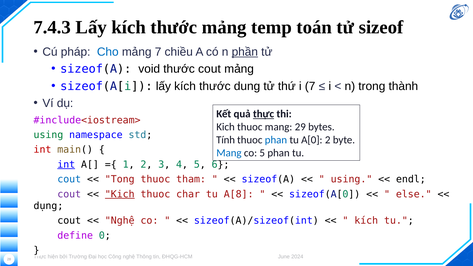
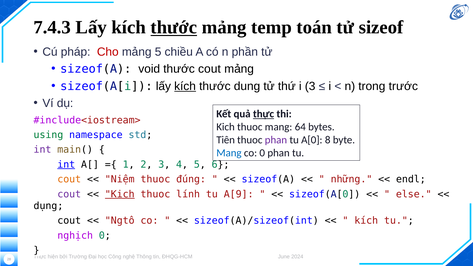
thước underline: none -> present (174, 27)
Cho colour: blue -> red (108, 52)
mảng 7: 7 -> 5 (158, 52)
phần underline: present -> none (245, 52)
kích underline: none -> present (185, 86)
i 7: 7 -> 3 (310, 86)
thành: thành -> trước (403, 86)
29: 29 -> 64 (300, 127)
Tính: Tính -> Tiên (226, 140)
phan colour: blue -> purple (276, 140)
A[0 2: 2 -> 8 (328, 140)
int colour: red -> purple (42, 150)
co 5: 5 -> 0 (262, 153)
cout colour: blue -> orange (69, 179)
Tong: Tong -> Niệm (120, 179)
tham: tham -> đúng (191, 179)
using: using -> những (352, 179)
char: char -> lính (188, 194)
A[8: A[8 -> A[9 (239, 194)
Nghệ: Nghệ -> Ngtố (120, 221)
define: define -> nghịch (75, 236)
